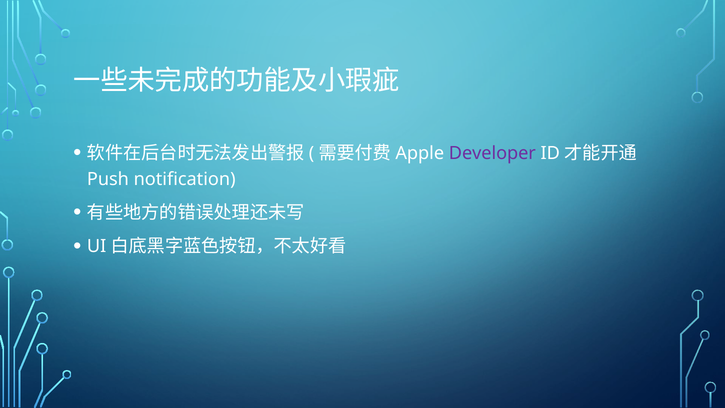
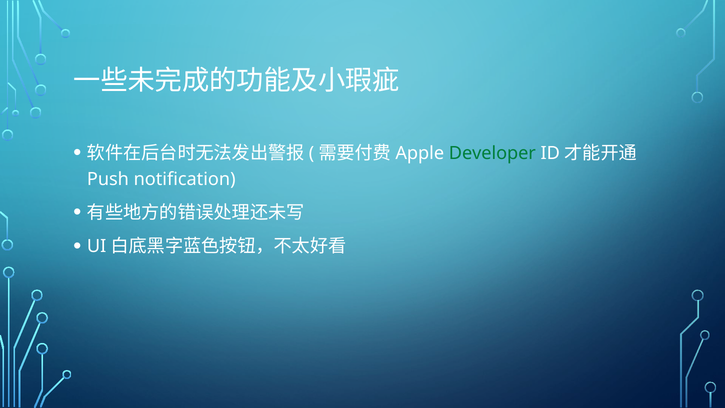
Developer colour: purple -> green (492, 153)
